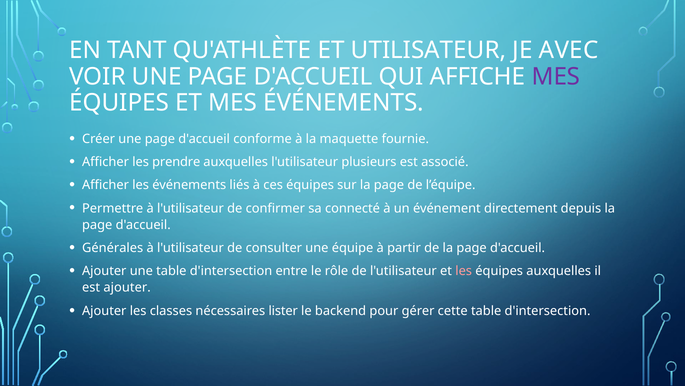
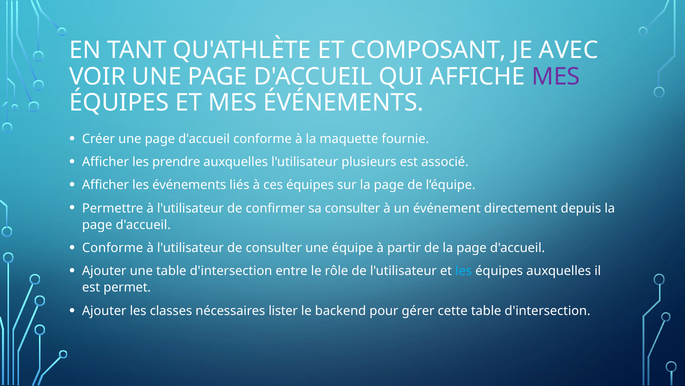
UTILISATEUR: UTILISATEUR -> COMPOSANT (429, 50)
sa connecté: connecté -> consulter (353, 208)
Générales: Générales -> Conforme (113, 248)
les colour: pink -> light blue (464, 271)
est ajouter: ajouter -> permet (127, 287)
